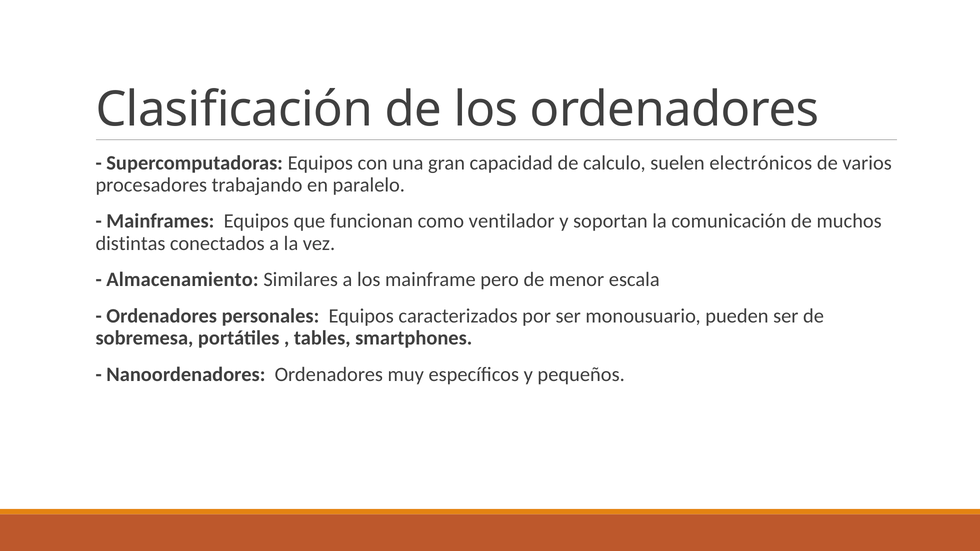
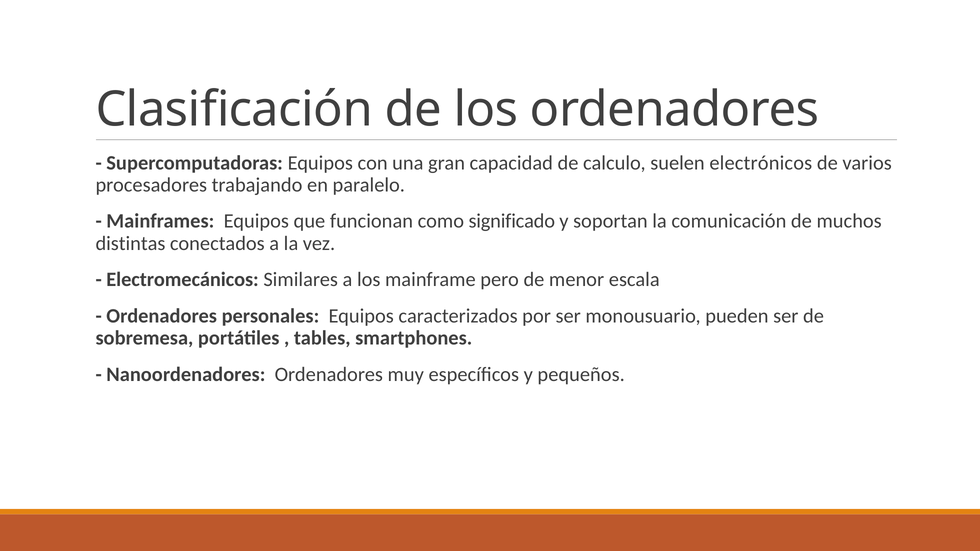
ventilador: ventilador -> significado (512, 221)
Almacenamiento: Almacenamiento -> Electromecánicos (183, 280)
